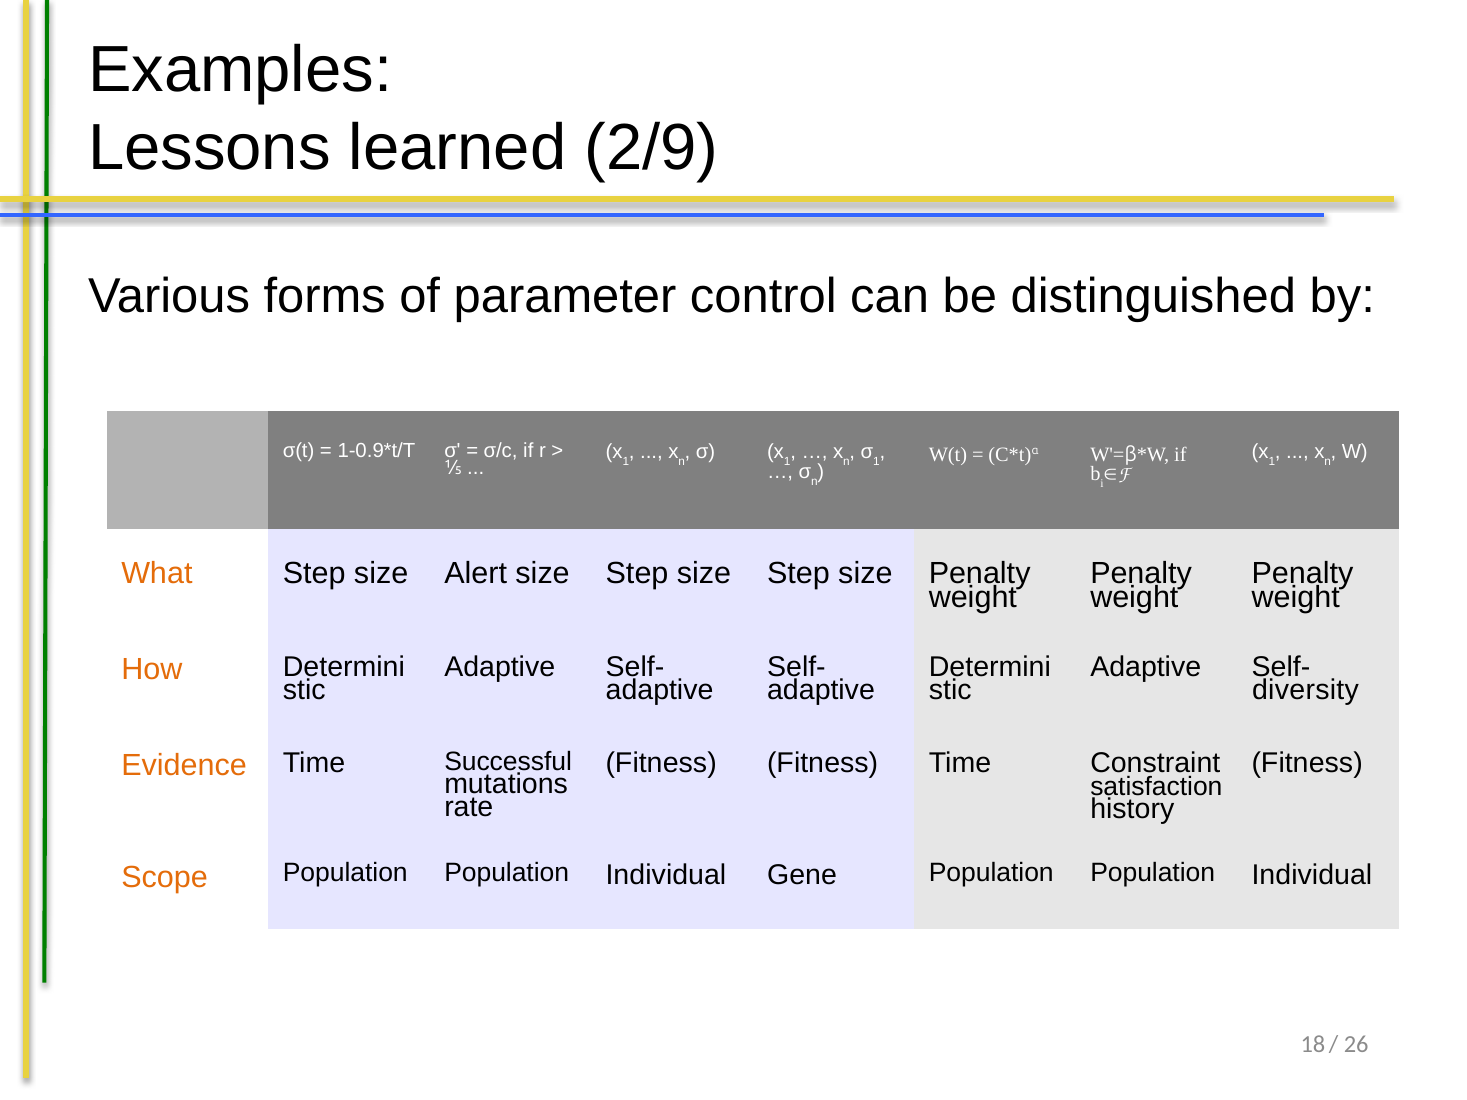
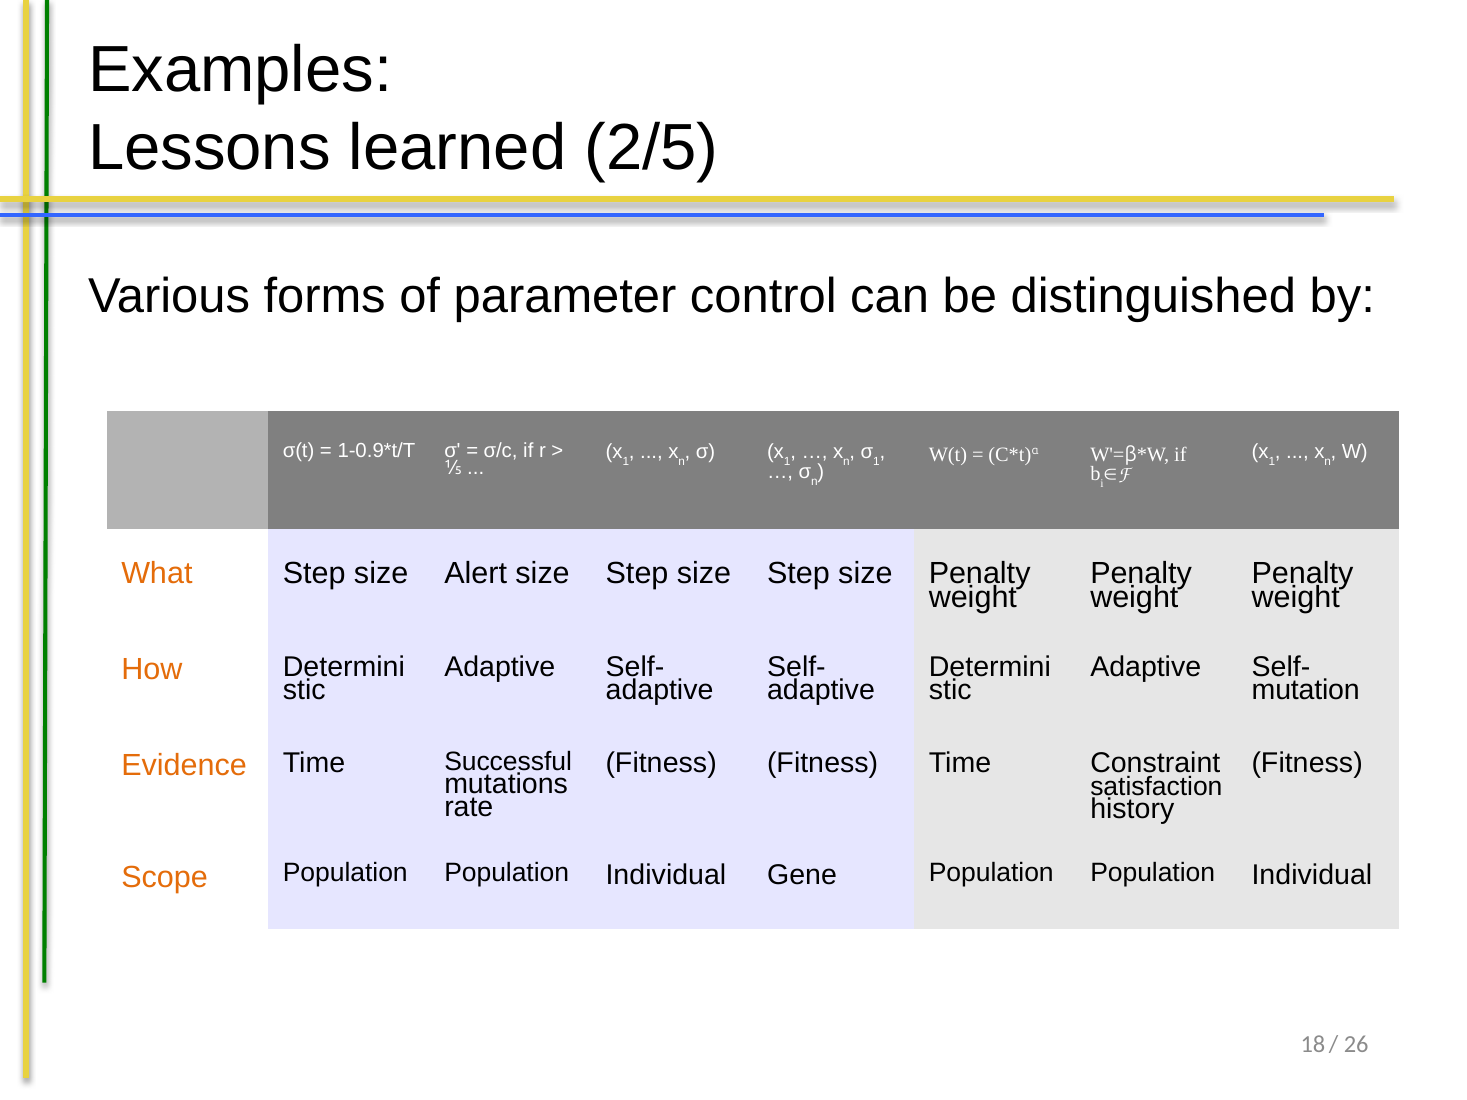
2/9: 2/9 -> 2/5 (652, 148)
diversity: diversity -> mutation (1306, 690)
